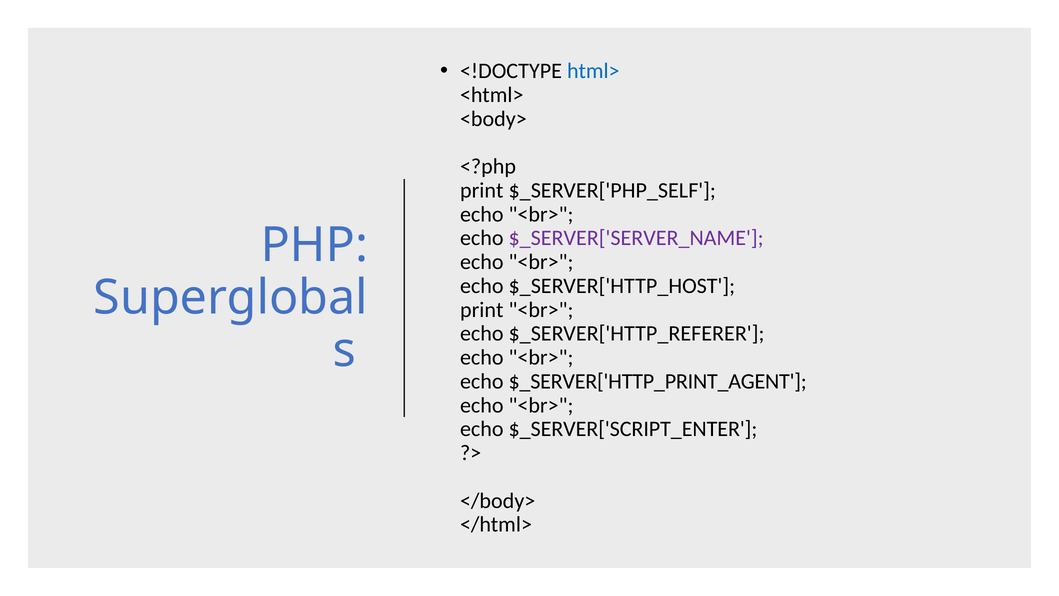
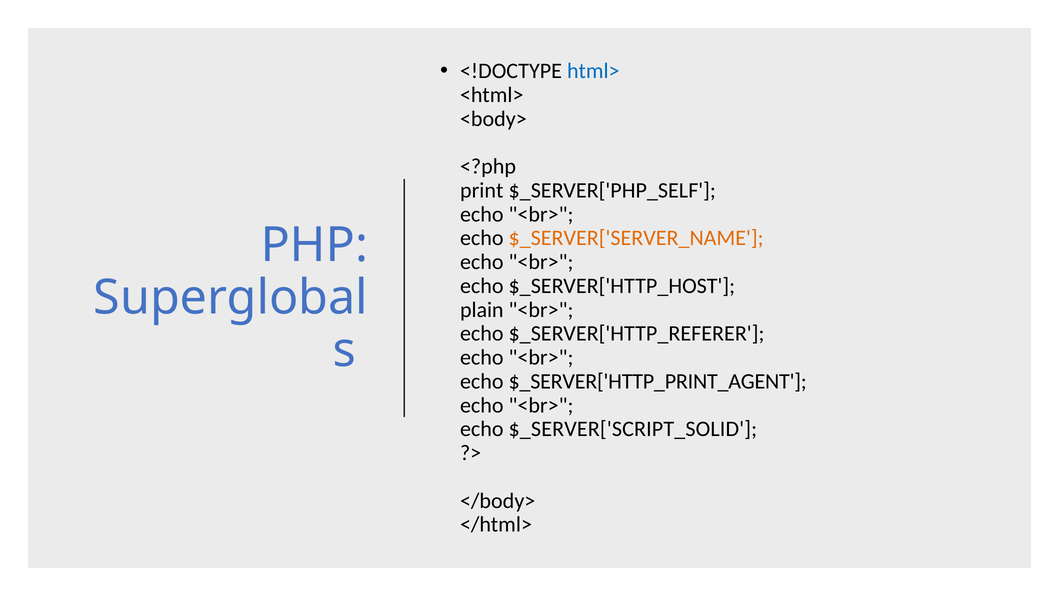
$_SERVER['SERVER_NAME colour: purple -> orange (636, 238)
print: print -> plain (482, 310)
$_SERVER['SCRIPT_ENTER: $_SERVER['SCRIPT_ENTER -> $_SERVER['SCRIPT_SOLID (633, 429)
